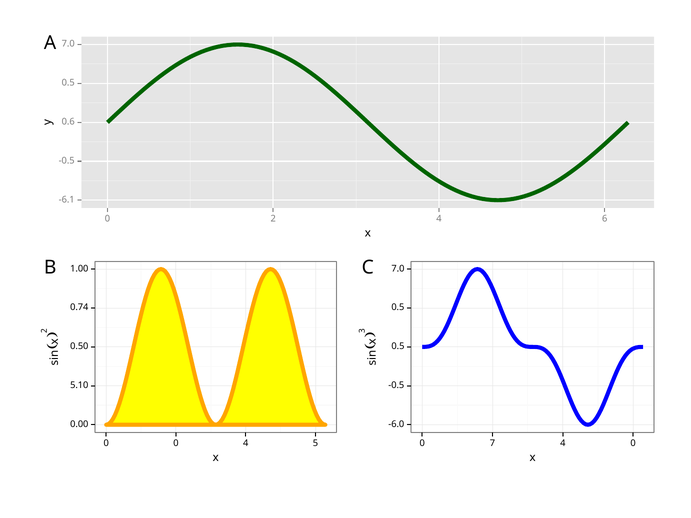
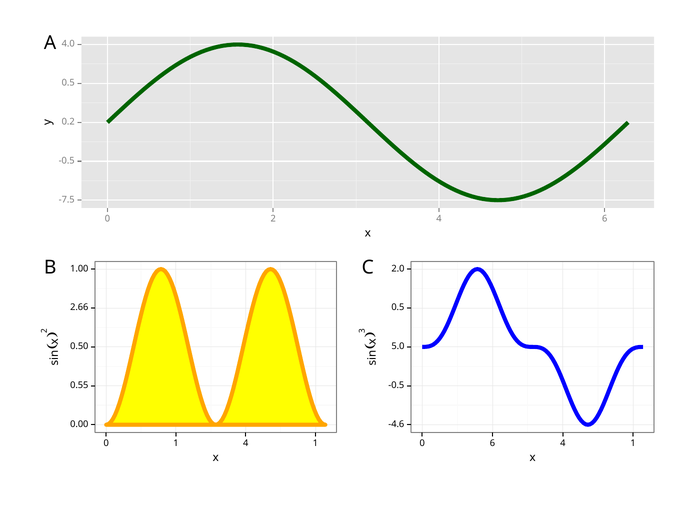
7.0: 7.0 -> 4.0 (68, 44)
0.6: 0.6 -> 0.2 (68, 122)
-6.1: -6.1 -> -7.5 (67, 200)
7.0: 7.0 -> 2.0 (398, 269)
0.74: 0.74 -> 2.66 (79, 308)
0.5: 0.5 -> 5.0 (398, 346)
5.10: 5.10 -> 0.55 (79, 385)
-6.0: -6.0 -> -4.6 (396, 424)
0 0: 0 -> 1 (176, 443)
5: 5 -> 1 (315, 443)
0 7: 7 -> 6 (492, 443)
0: 0 -> 1 (633, 443)
